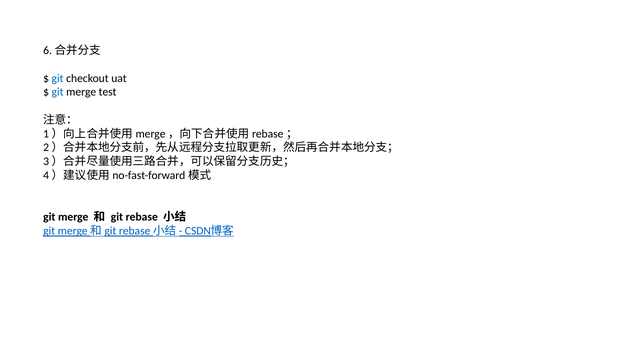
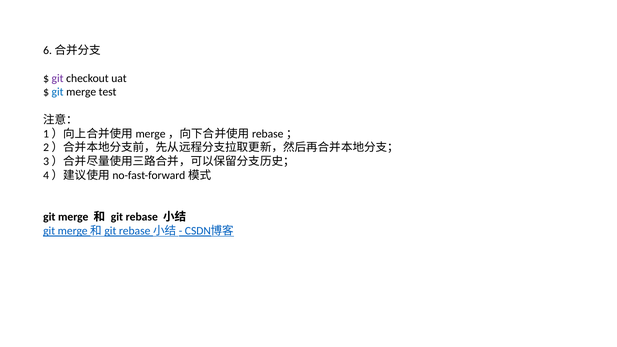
git colour: blue -> purple (58, 78)
